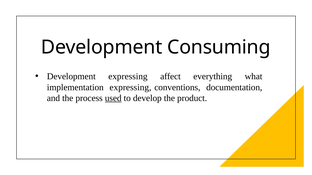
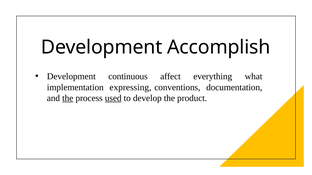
Consuming: Consuming -> Accomplish (219, 47)
Development expressing: expressing -> continuous (128, 77)
the underline: none -> present (68, 98)
